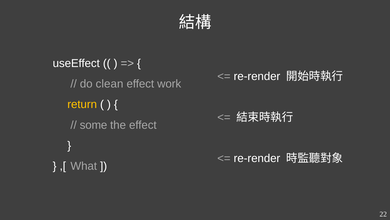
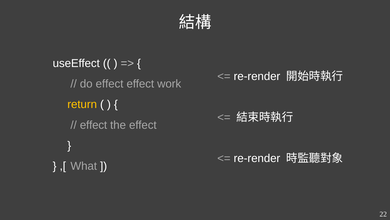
do clean: clean -> effect (110, 84)
some: some -> effect (94, 125)
